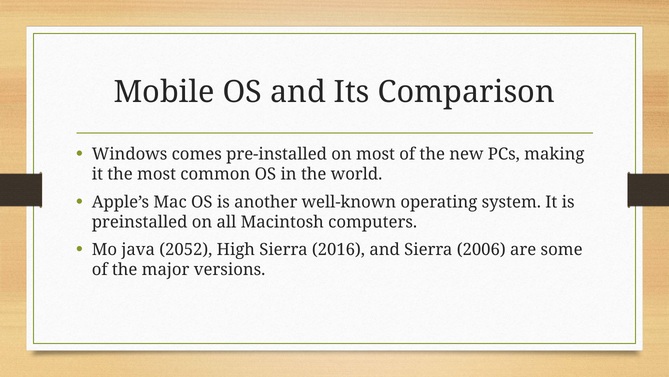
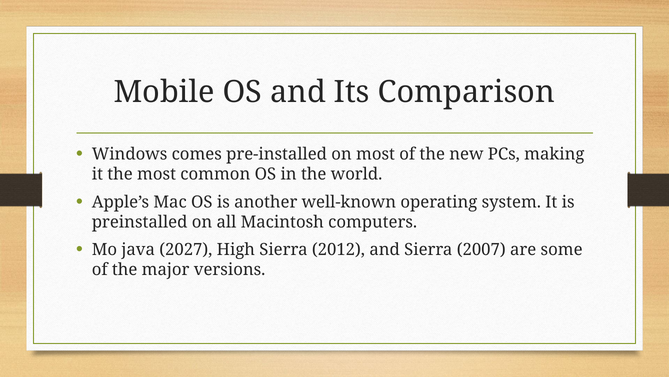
2052: 2052 -> 2027 (186, 249)
2016: 2016 -> 2012 (338, 249)
2006: 2006 -> 2007 (481, 249)
